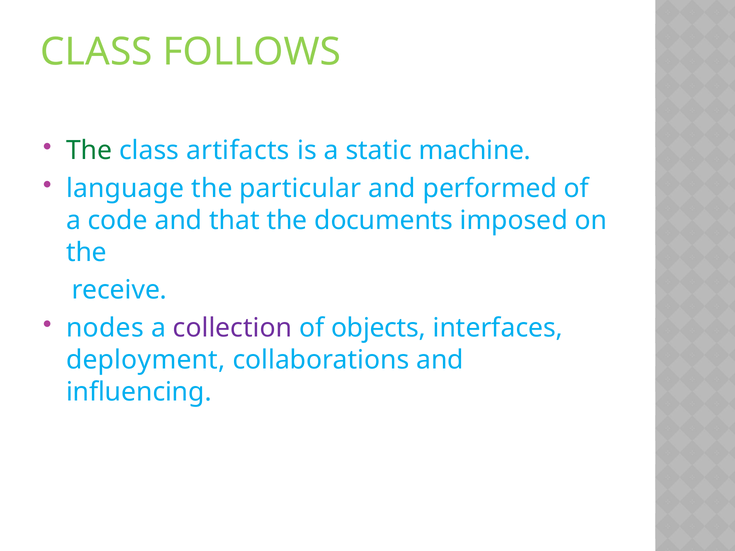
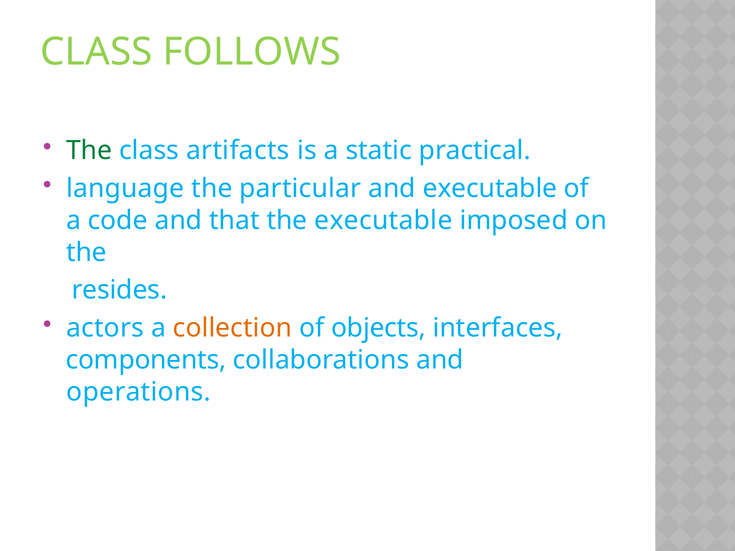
machine: machine -> practical (475, 151)
and performed: performed -> executable (490, 189)
the documents: documents -> executable (383, 221)
receive: receive -> resides (119, 290)
nodes: nodes -> actors (105, 328)
collection colour: purple -> orange (233, 328)
deployment: deployment -> components (146, 360)
influencing: influencing -> operations (139, 392)
